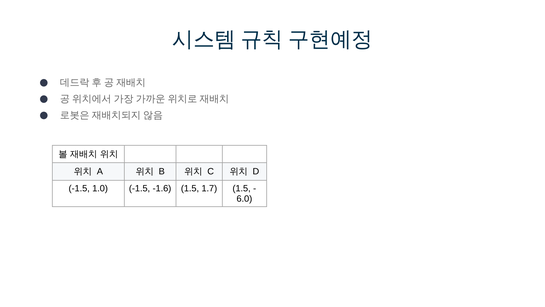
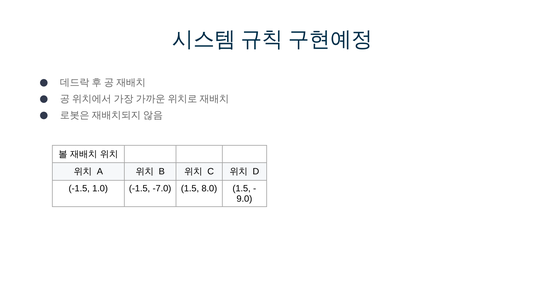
-1.6: -1.6 -> -7.0 (162, 188)
1.7: 1.7 -> 8.0 (209, 188)
6.0: 6.0 -> 9.0 (244, 199)
